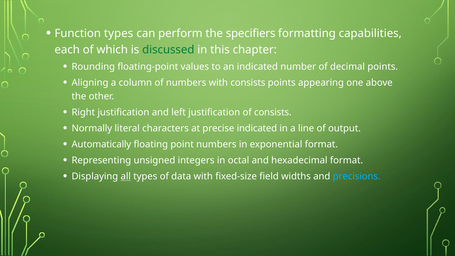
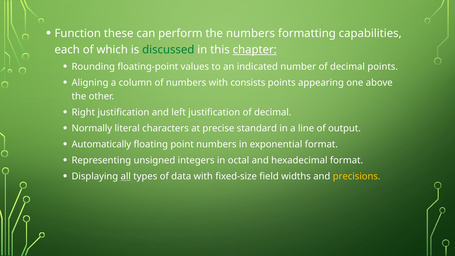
Function types: types -> these (119, 33)
the specifiers: specifiers -> numbers (250, 33)
chapter underline: none -> present (255, 50)
justification of consists: consists -> decimal (273, 112)
precise indicated: indicated -> standard (257, 128)
precisions colour: light blue -> yellow (357, 176)
